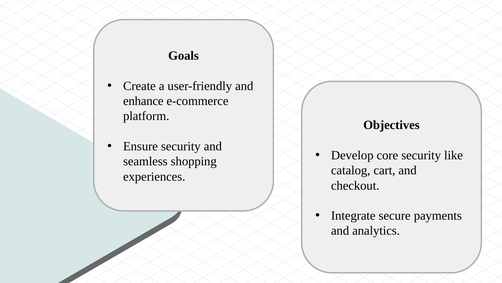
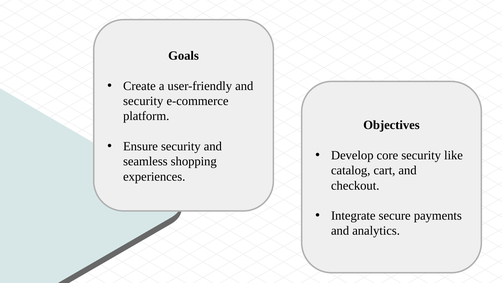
enhance: enhance -> security (143, 101)
